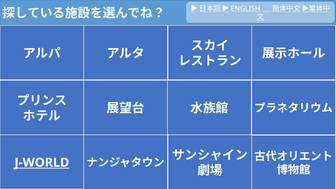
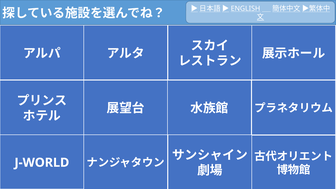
J-WORLD underline: present -> none (42, 163)
